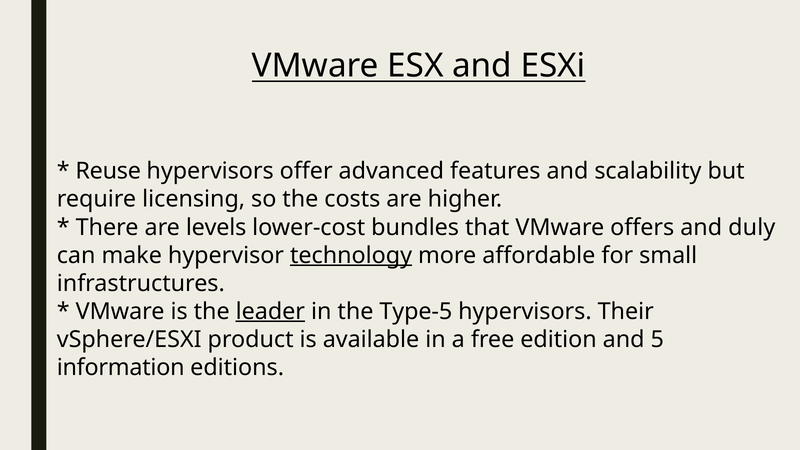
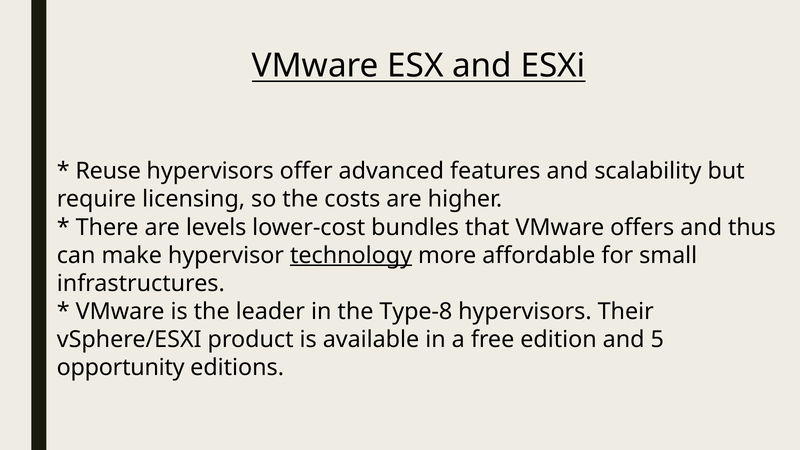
duly: duly -> thus (752, 227)
leader underline: present -> none (270, 311)
Type-5: Type-5 -> Type-8 (416, 311)
information: information -> opportunity (121, 367)
